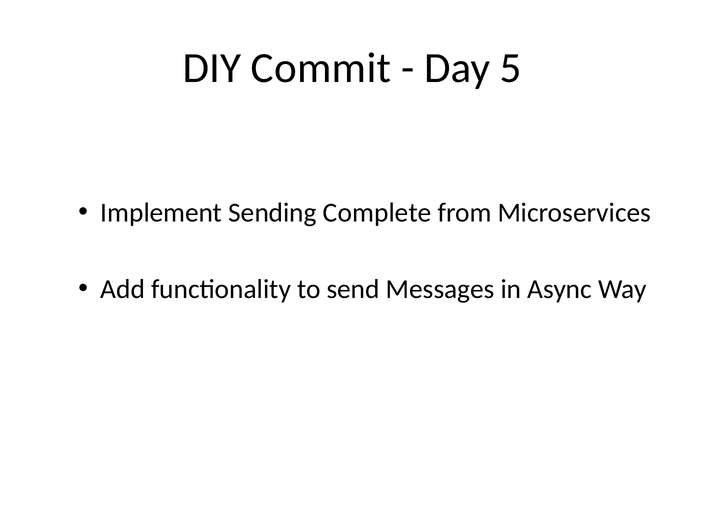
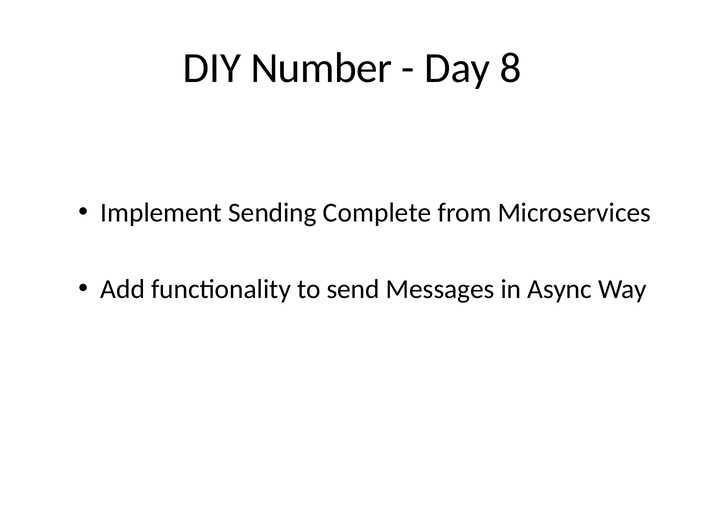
Commit: Commit -> Number (321, 68)
5: 5 -> 8 (511, 68)
